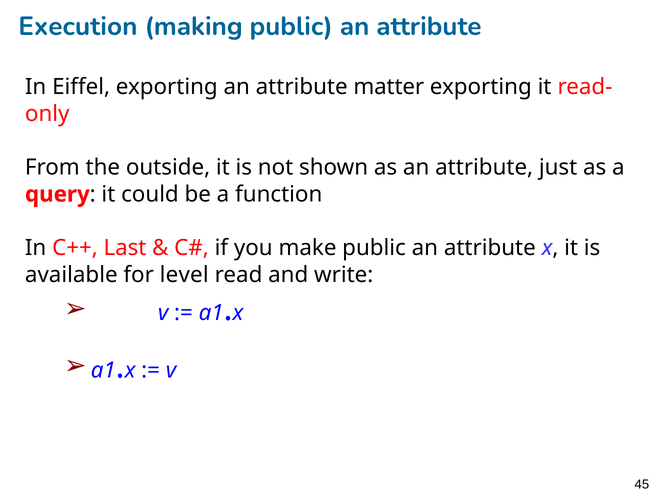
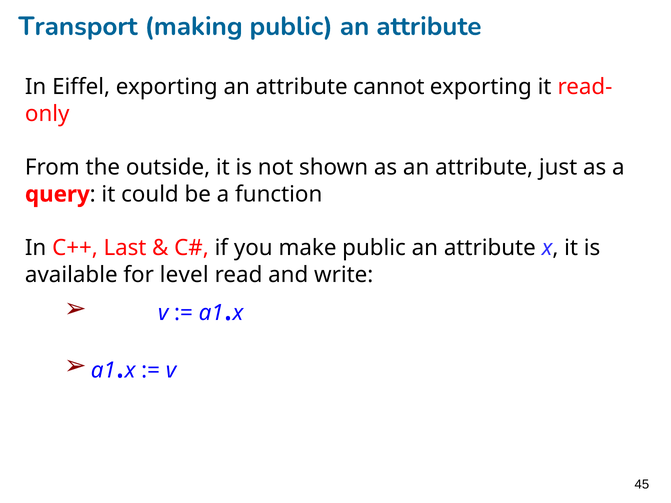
Execution: Execution -> Transport (78, 26)
matter: matter -> cannot (389, 87)
